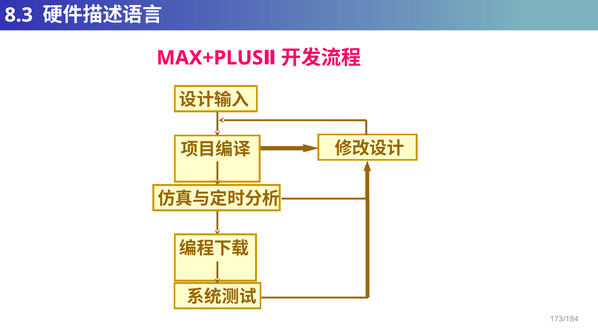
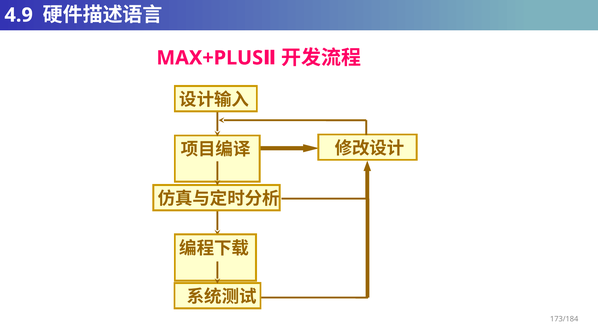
8.3: 8.3 -> 4.9 (19, 15)
